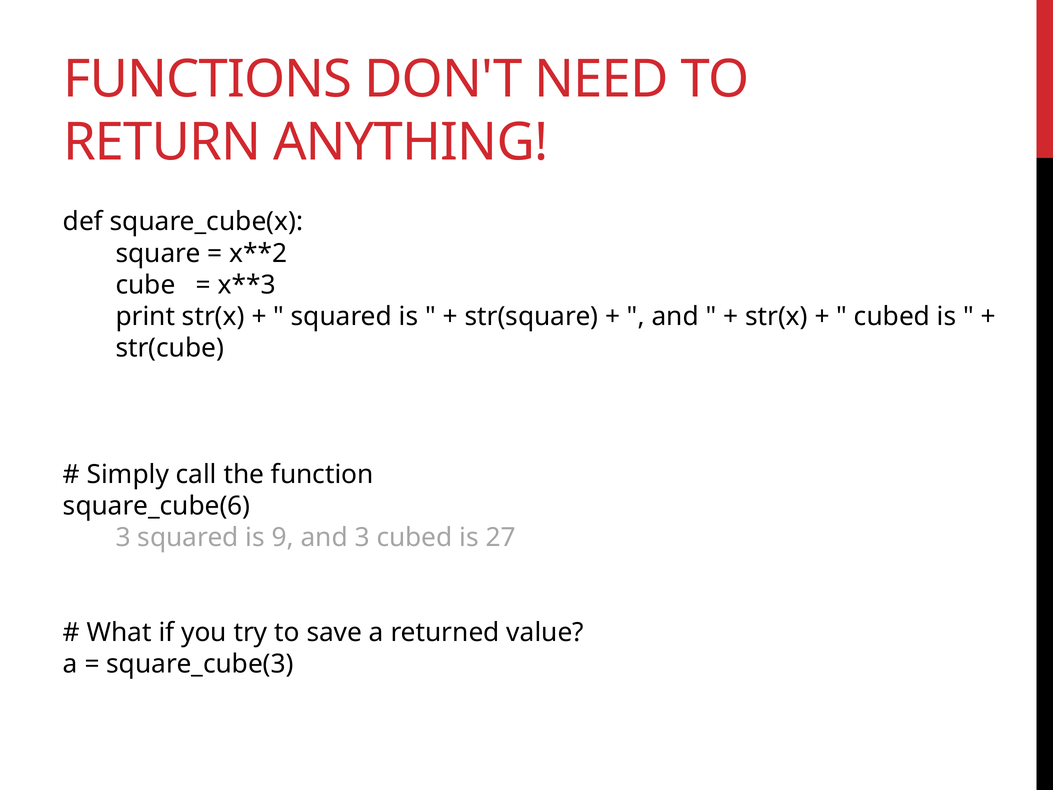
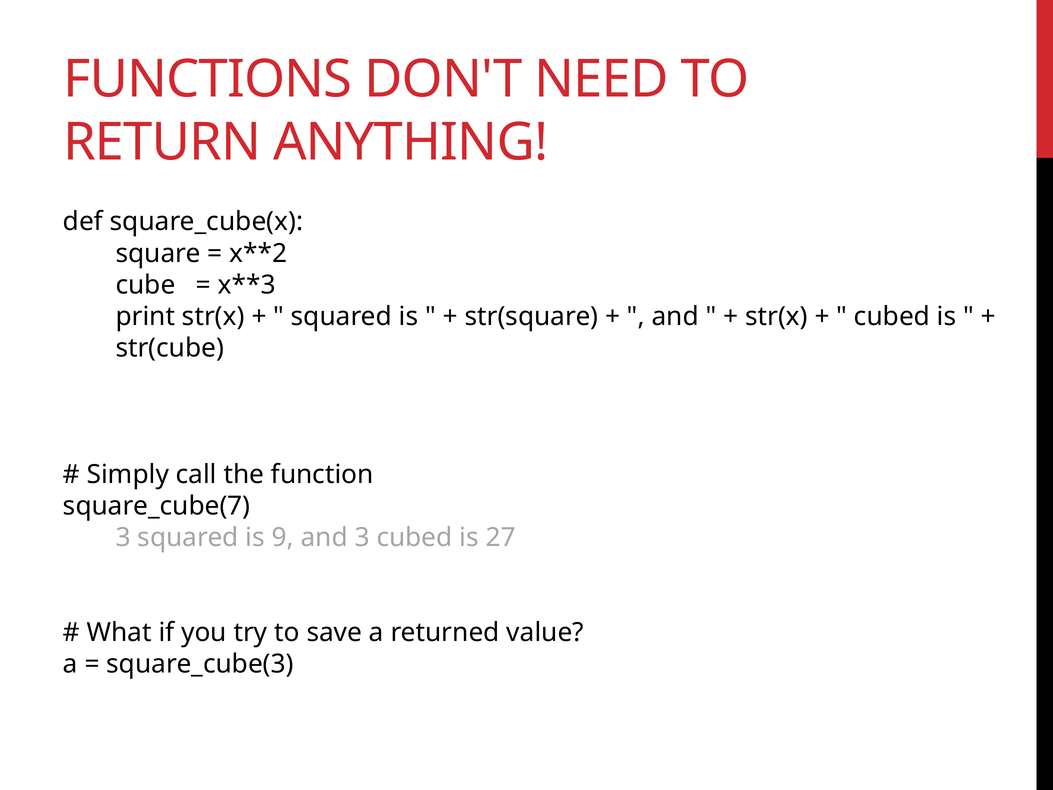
square_cube(6: square_cube(6 -> square_cube(7 (157, 506)
